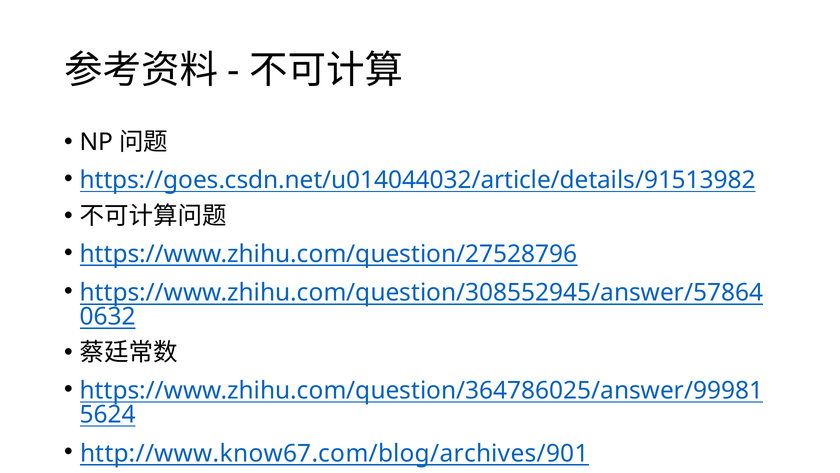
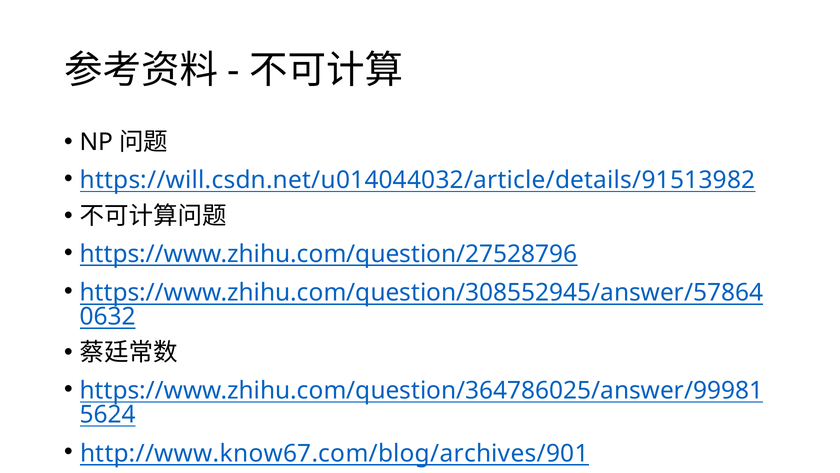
https://goes.csdn.net/u014044032/article/details/91513982: https://goes.csdn.net/u014044032/article/details/91513982 -> https://will.csdn.net/u014044032/article/details/91513982 (418, 180)
